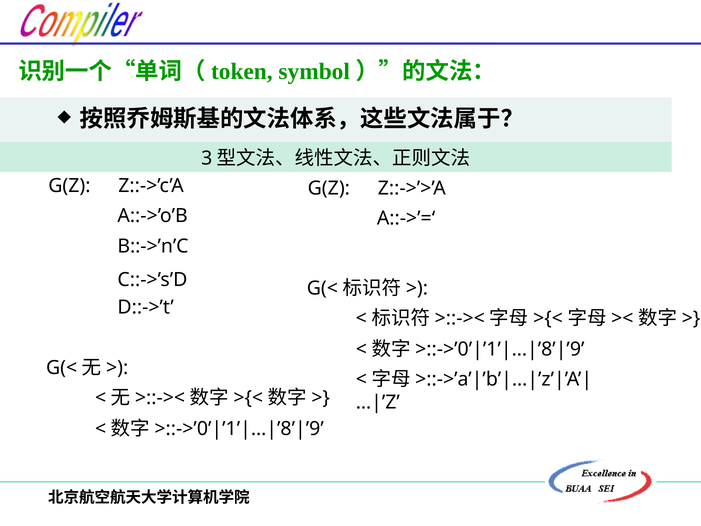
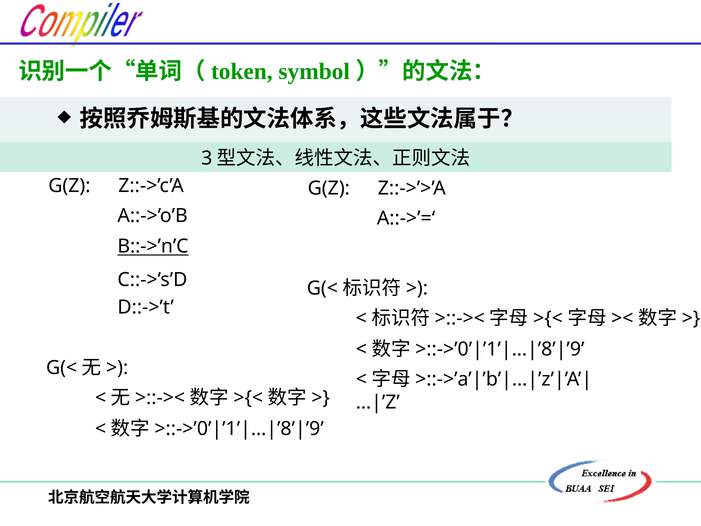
B::->’n’C underline: none -> present (153, 246)
